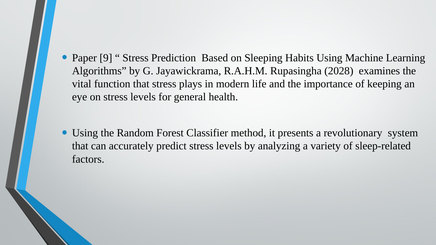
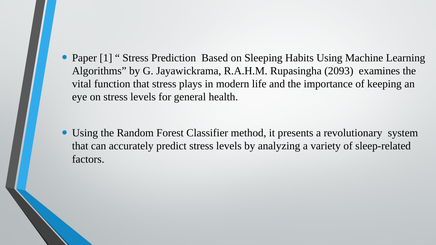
9: 9 -> 1 (106, 58)
2028: 2028 -> 2093 (339, 71)
